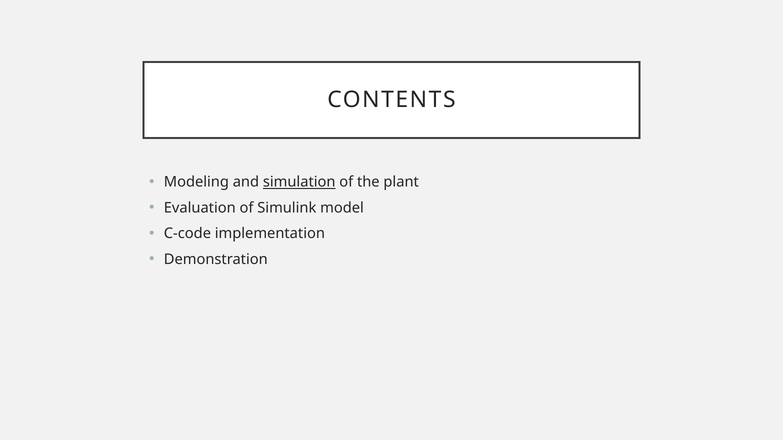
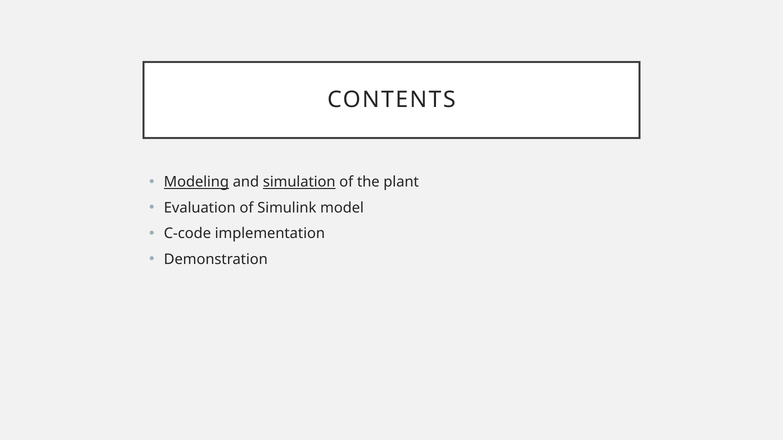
Modeling underline: none -> present (196, 182)
